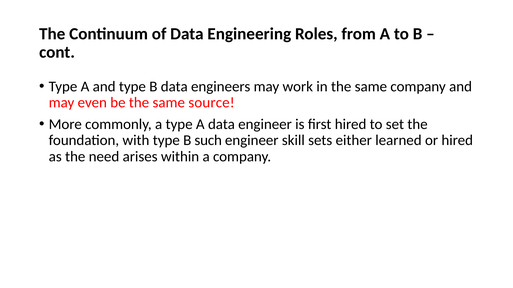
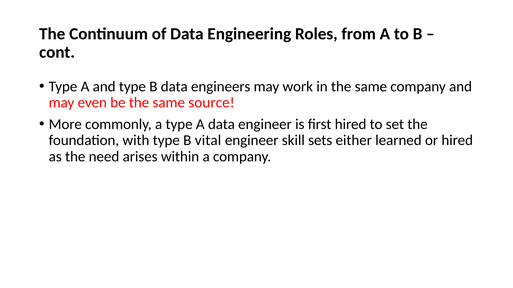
such: such -> vital (208, 141)
